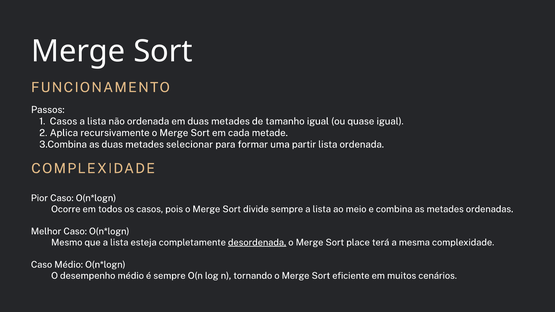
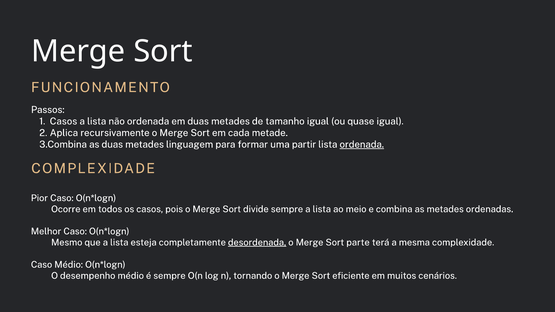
selecionar: selecionar -> linguagem (190, 145)
ordenada underline: none -> present (362, 145)
place: place -> parte (358, 243)
